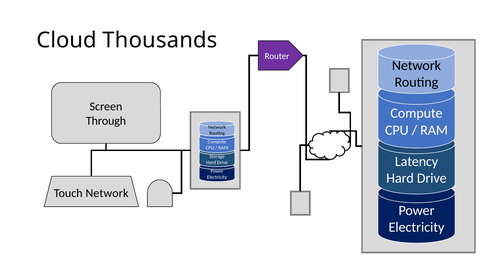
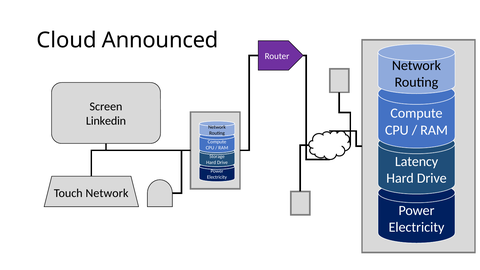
Thousands: Thousands -> Announced (160, 40)
Through: Through -> Linkedin (106, 121)
